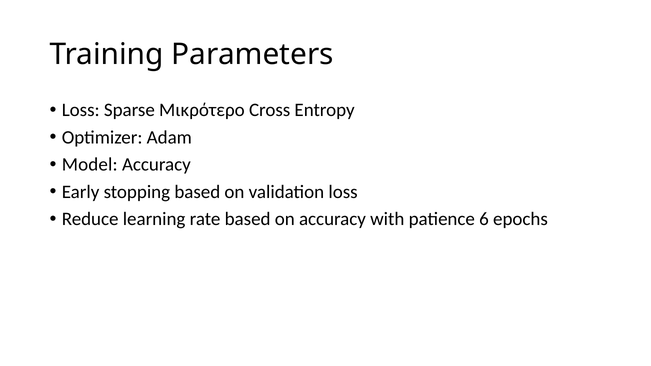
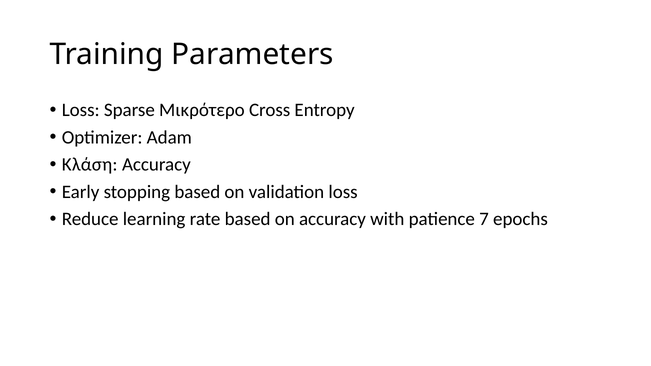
Model: Model -> Κλάση (90, 165)
6: 6 -> 7 (484, 219)
